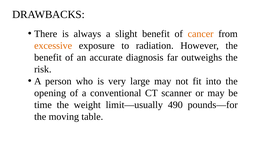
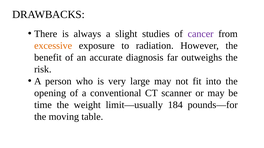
slight benefit: benefit -> studies (156, 34)
cancer colour: orange -> purple (201, 34)
490: 490 -> 184 (175, 105)
